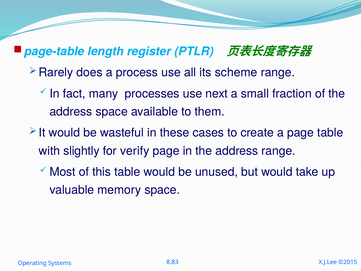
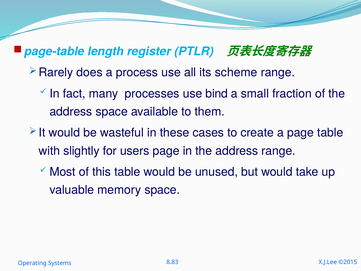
next: next -> bind (217, 93)
verify: verify -> users (135, 151)
